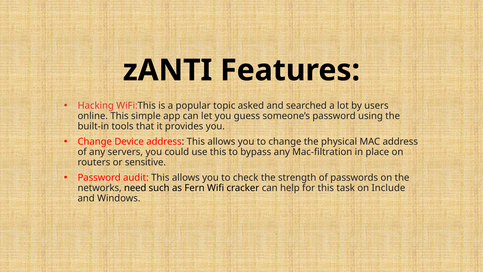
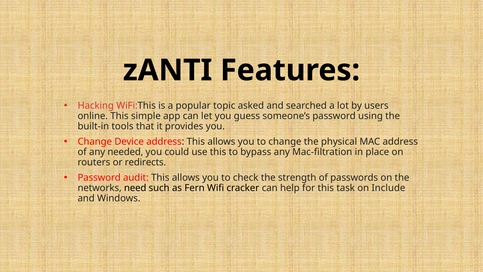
servers: servers -> needed (125, 152)
sensitive: sensitive -> redirects (145, 162)
